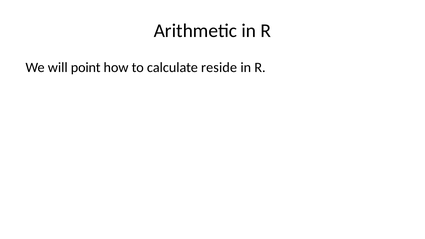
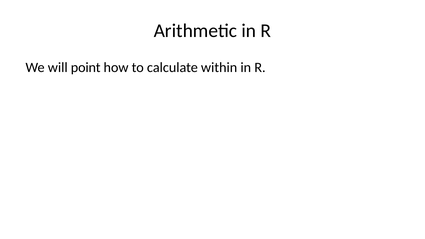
reside: reside -> within (219, 67)
